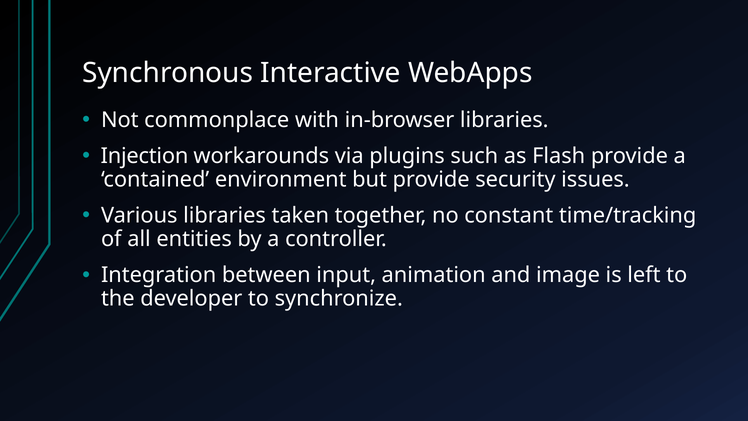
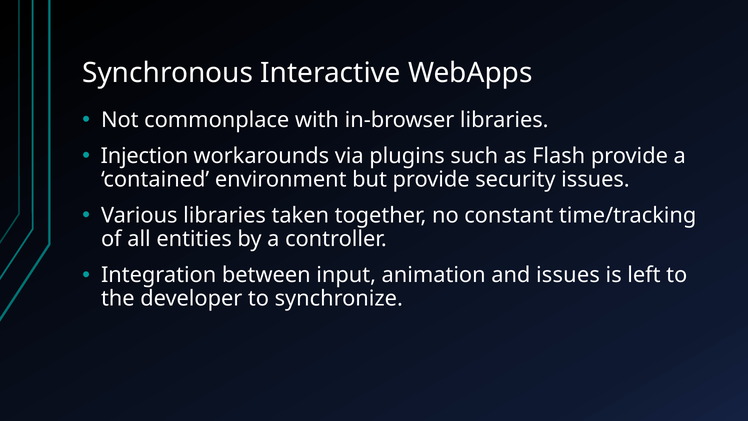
and image: image -> issues (568, 275)
